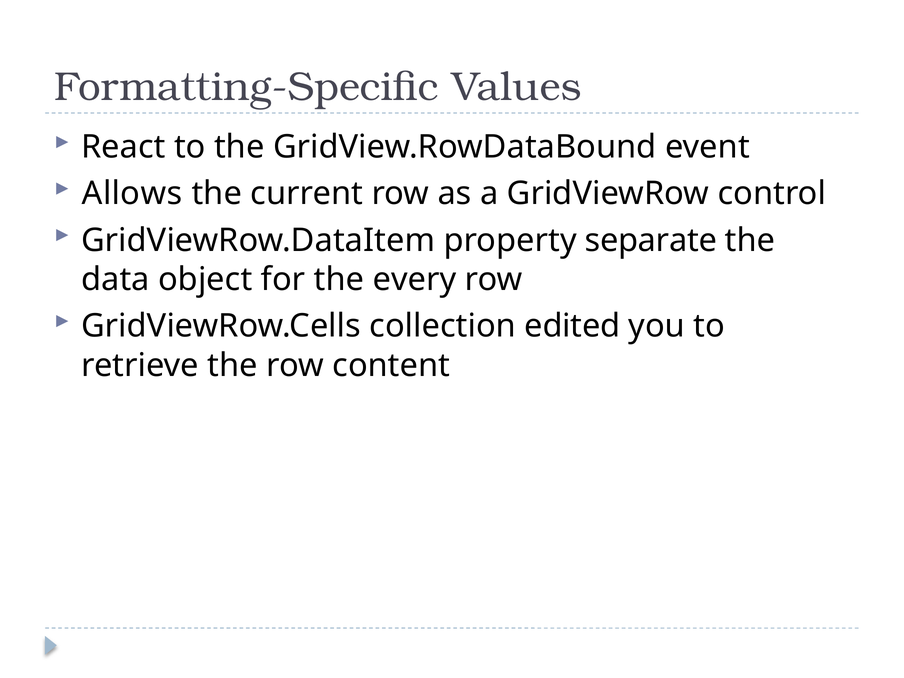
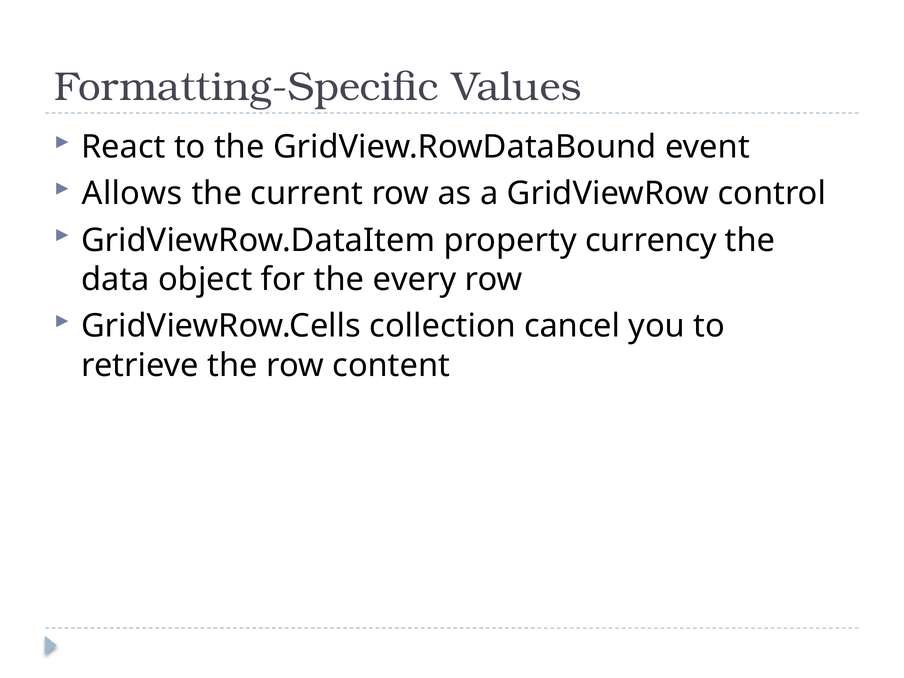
separate: separate -> currency (651, 240)
edited: edited -> cancel (572, 326)
